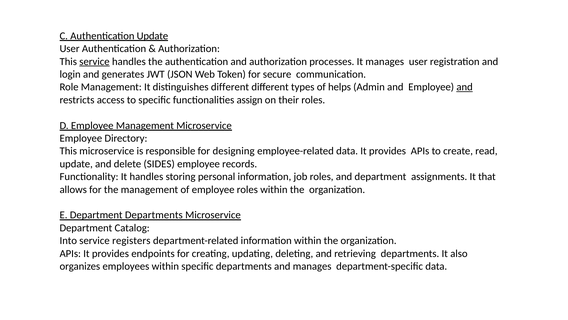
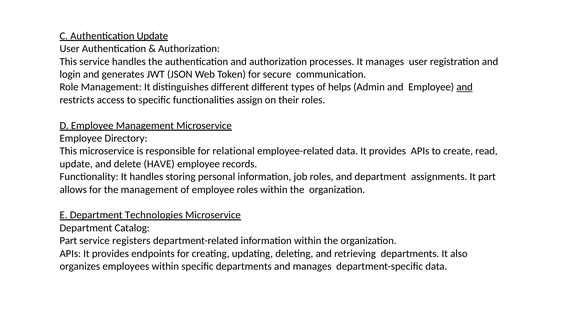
service underline: present -> none (94, 61)
designing: designing -> relational (234, 151)
SIDES: SIDES -> HAVE (159, 164)
It that: that -> part (487, 176)
Department Departments: Departments -> Technologies (154, 215)
Into: Into -> Part (68, 240)
